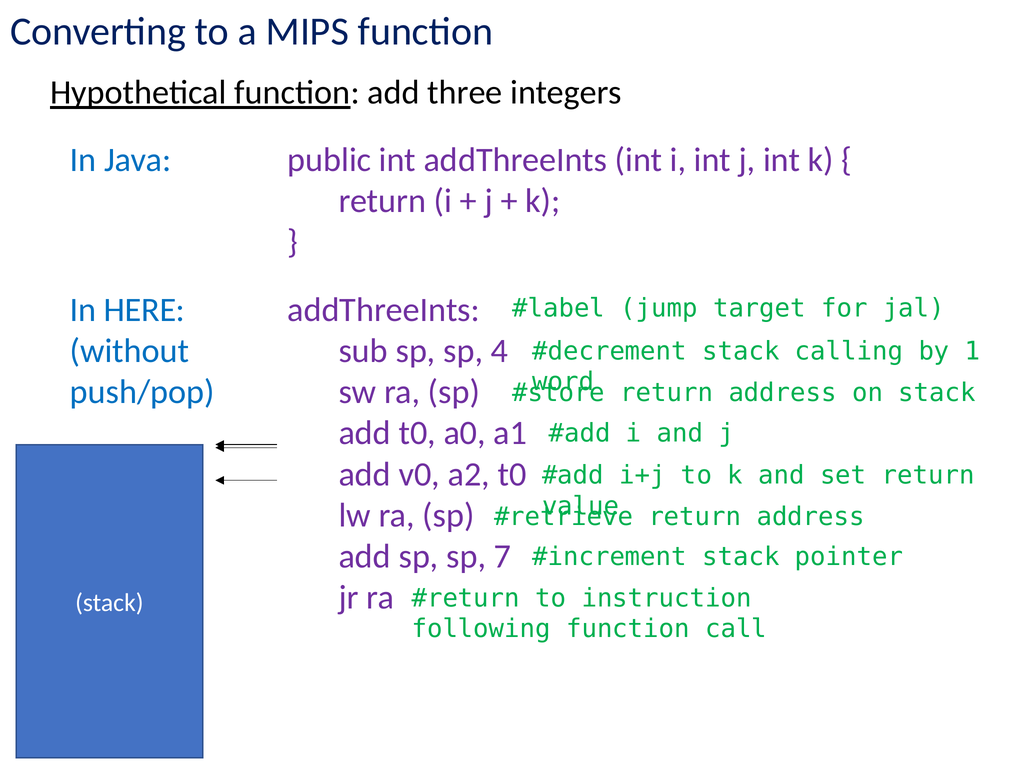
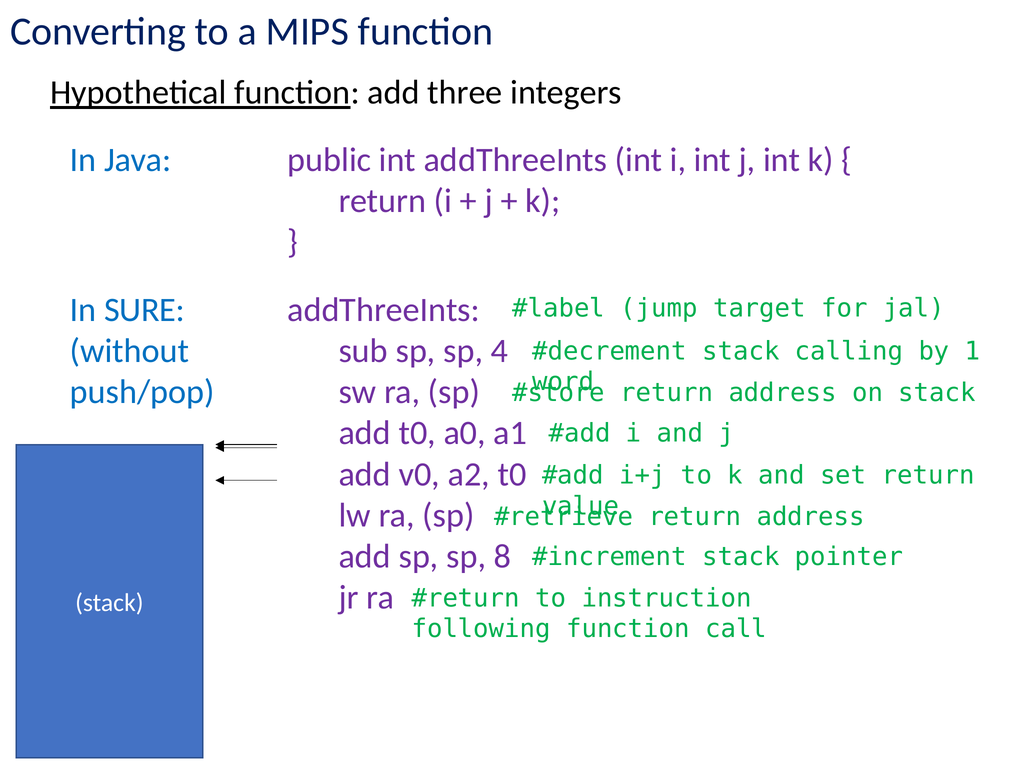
HERE: HERE -> SURE (144, 310)
7: 7 -> 8 (503, 557)
